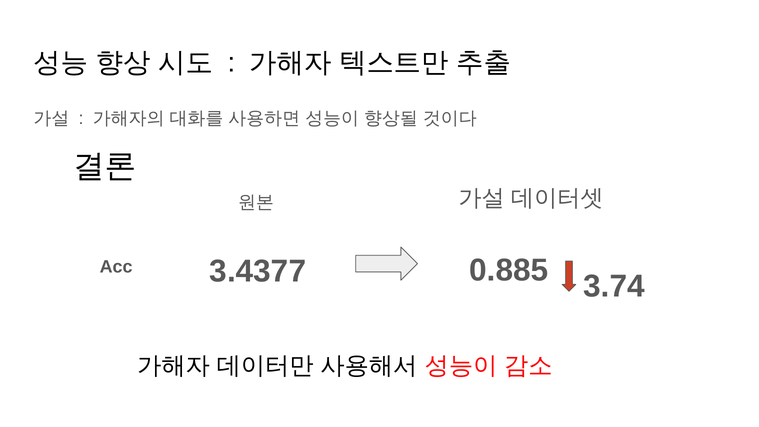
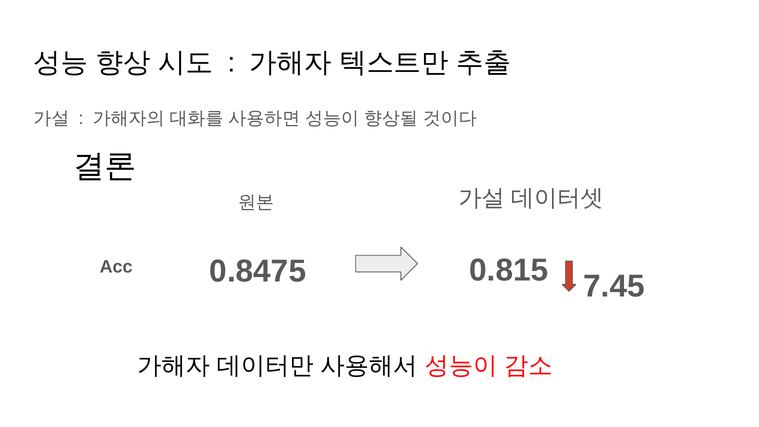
0.885: 0.885 -> 0.815 (509, 270)
3.4377: 3.4377 -> 0.8475 (258, 272)
3.74: 3.74 -> 7.45 (614, 286)
